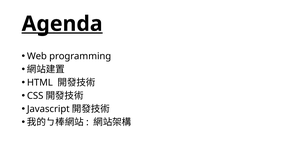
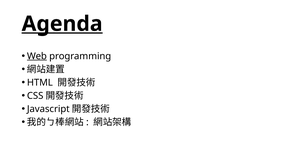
Web underline: none -> present (37, 56)
